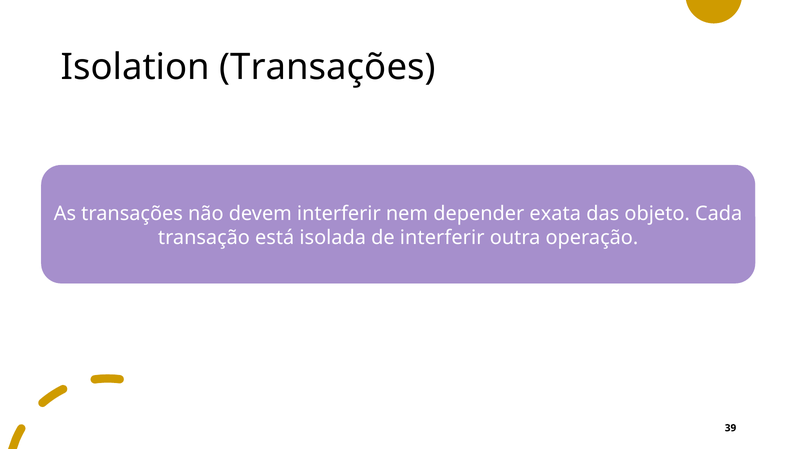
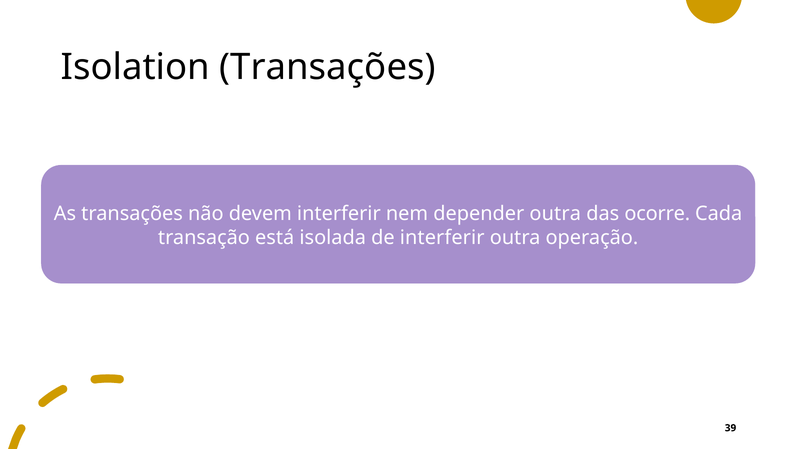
depender exata: exata -> outra (555, 213)
objeto: objeto -> ocorre (657, 213)
